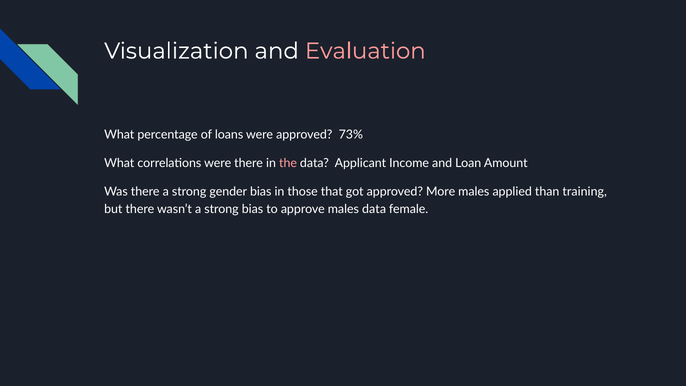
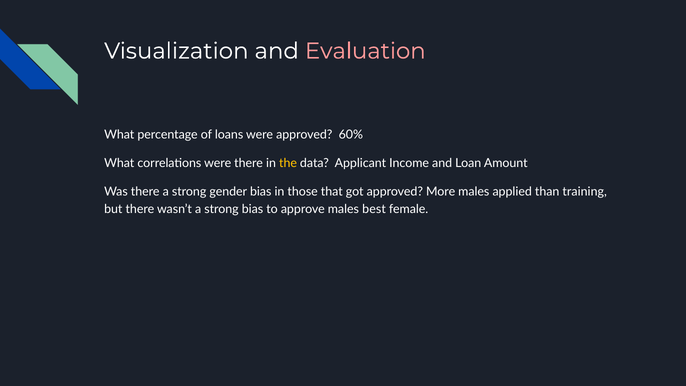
73%: 73% -> 60% (351, 135)
the colour: pink -> yellow (288, 163)
males data: data -> best (374, 209)
